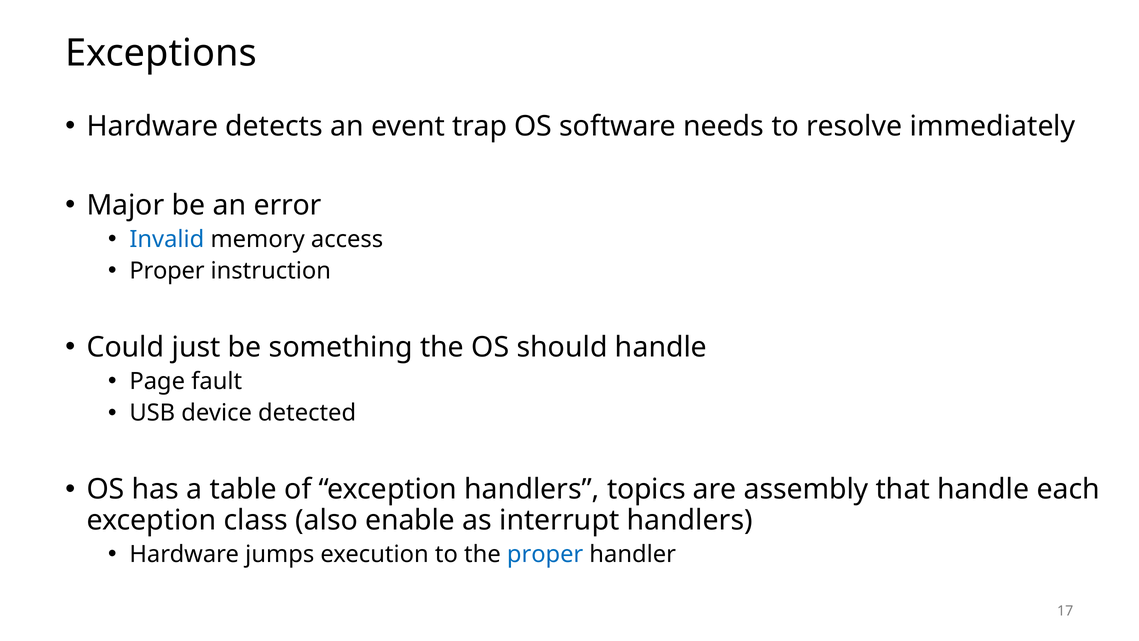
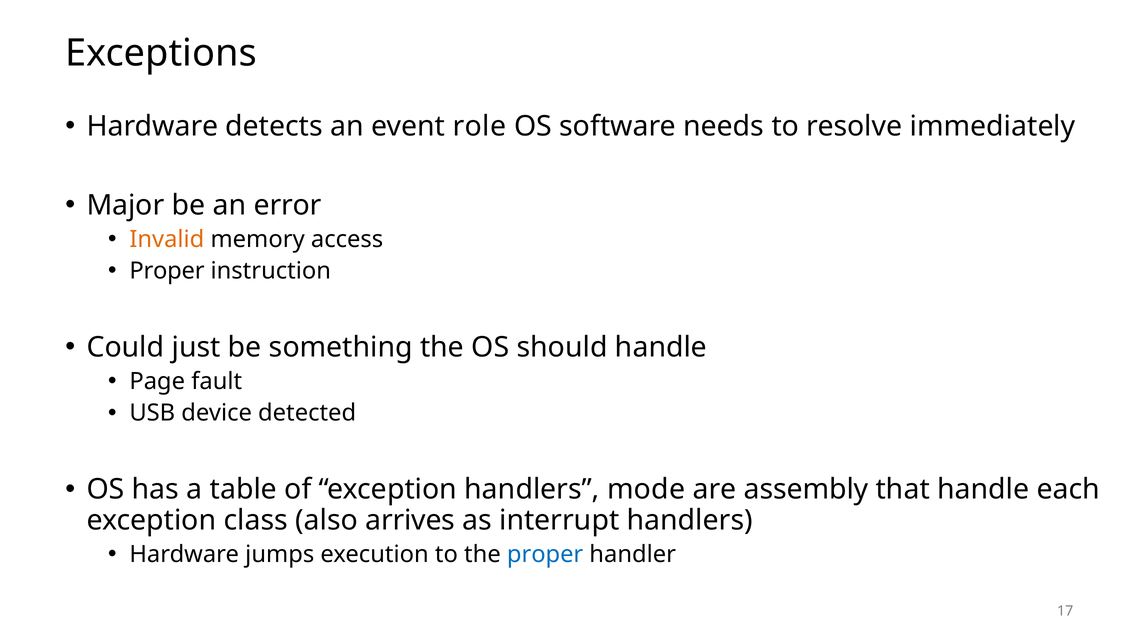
trap: trap -> role (479, 126)
Invalid colour: blue -> orange (167, 239)
topics: topics -> mode (646, 489)
enable: enable -> arrives (410, 520)
